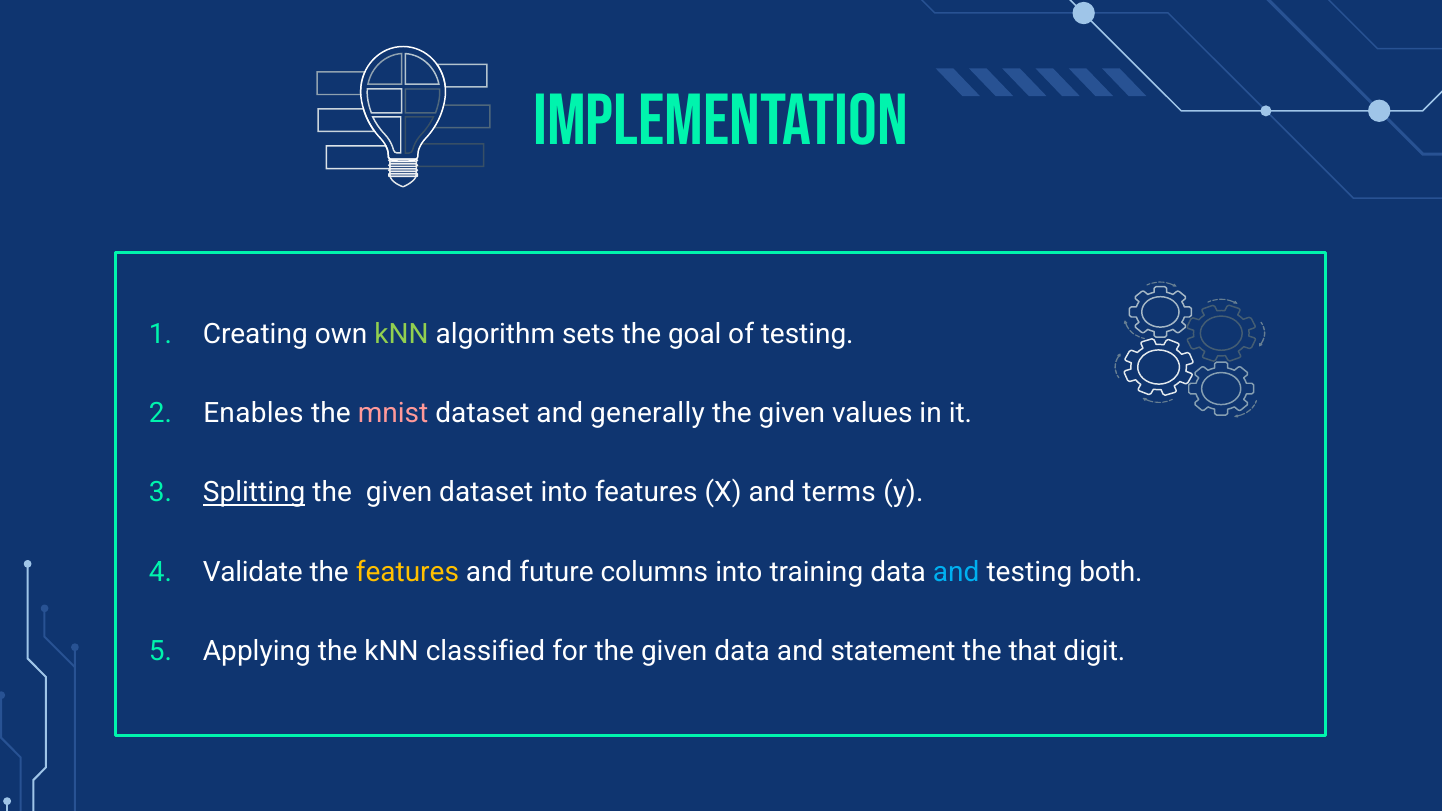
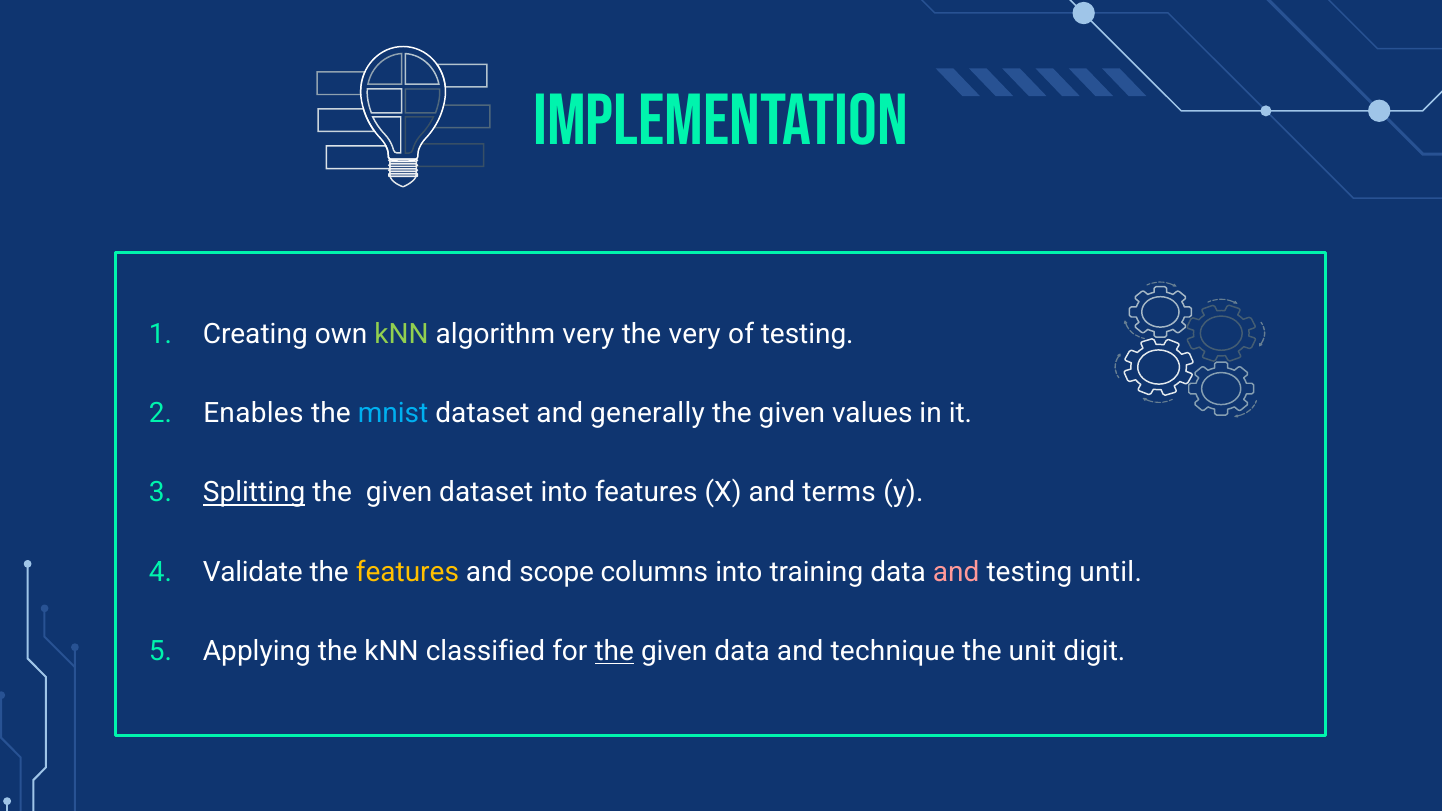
algorithm sets: sets -> very (588, 334)
the goal: goal -> very (695, 334)
mnist colour: pink -> light blue (393, 413)
future: future -> scope (557, 572)
and colour: light blue -> pink (956, 572)
both: both -> until (1111, 572)
the underline: none -> present (614, 652)
statement: statement -> technique (893, 652)
that: that -> unit (1032, 652)
